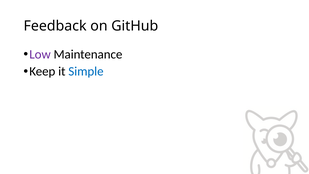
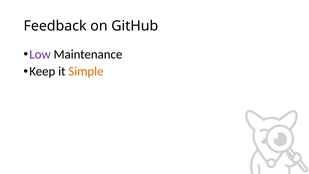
Simple colour: blue -> orange (86, 71)
